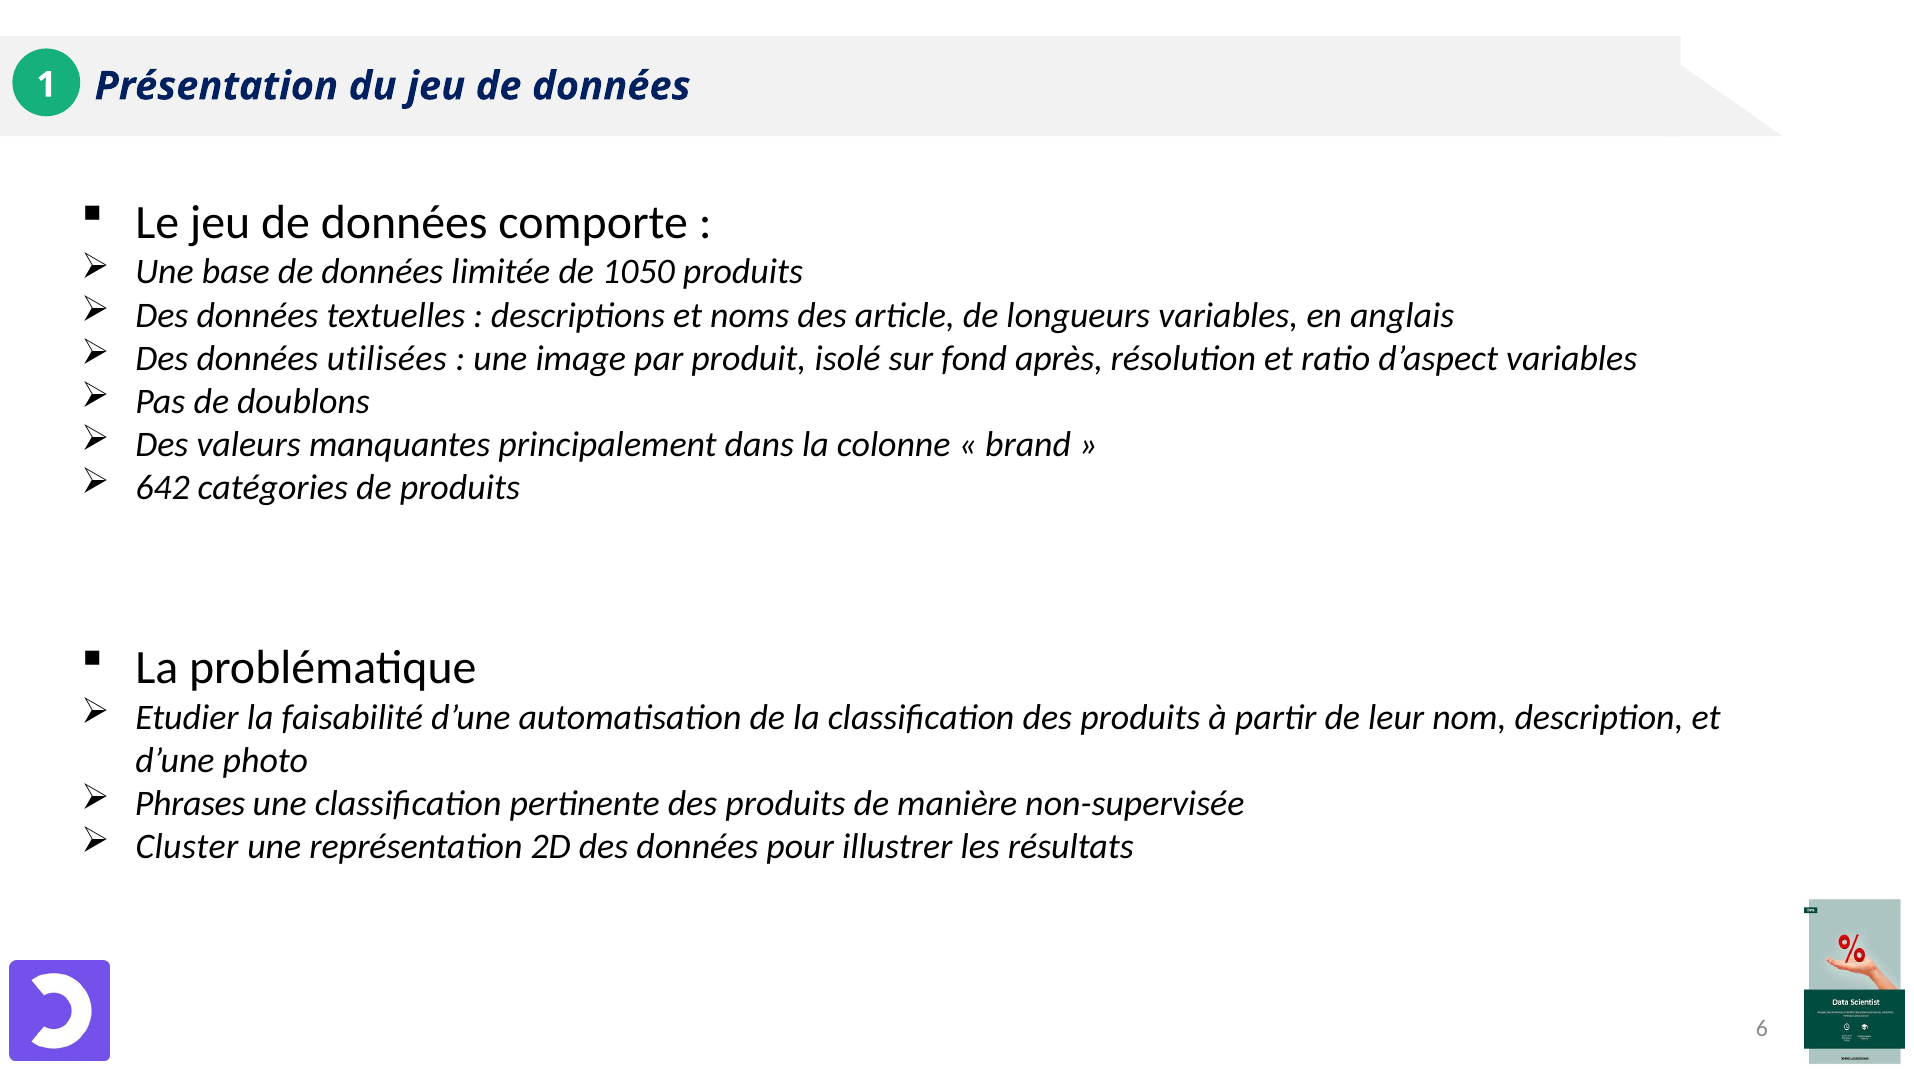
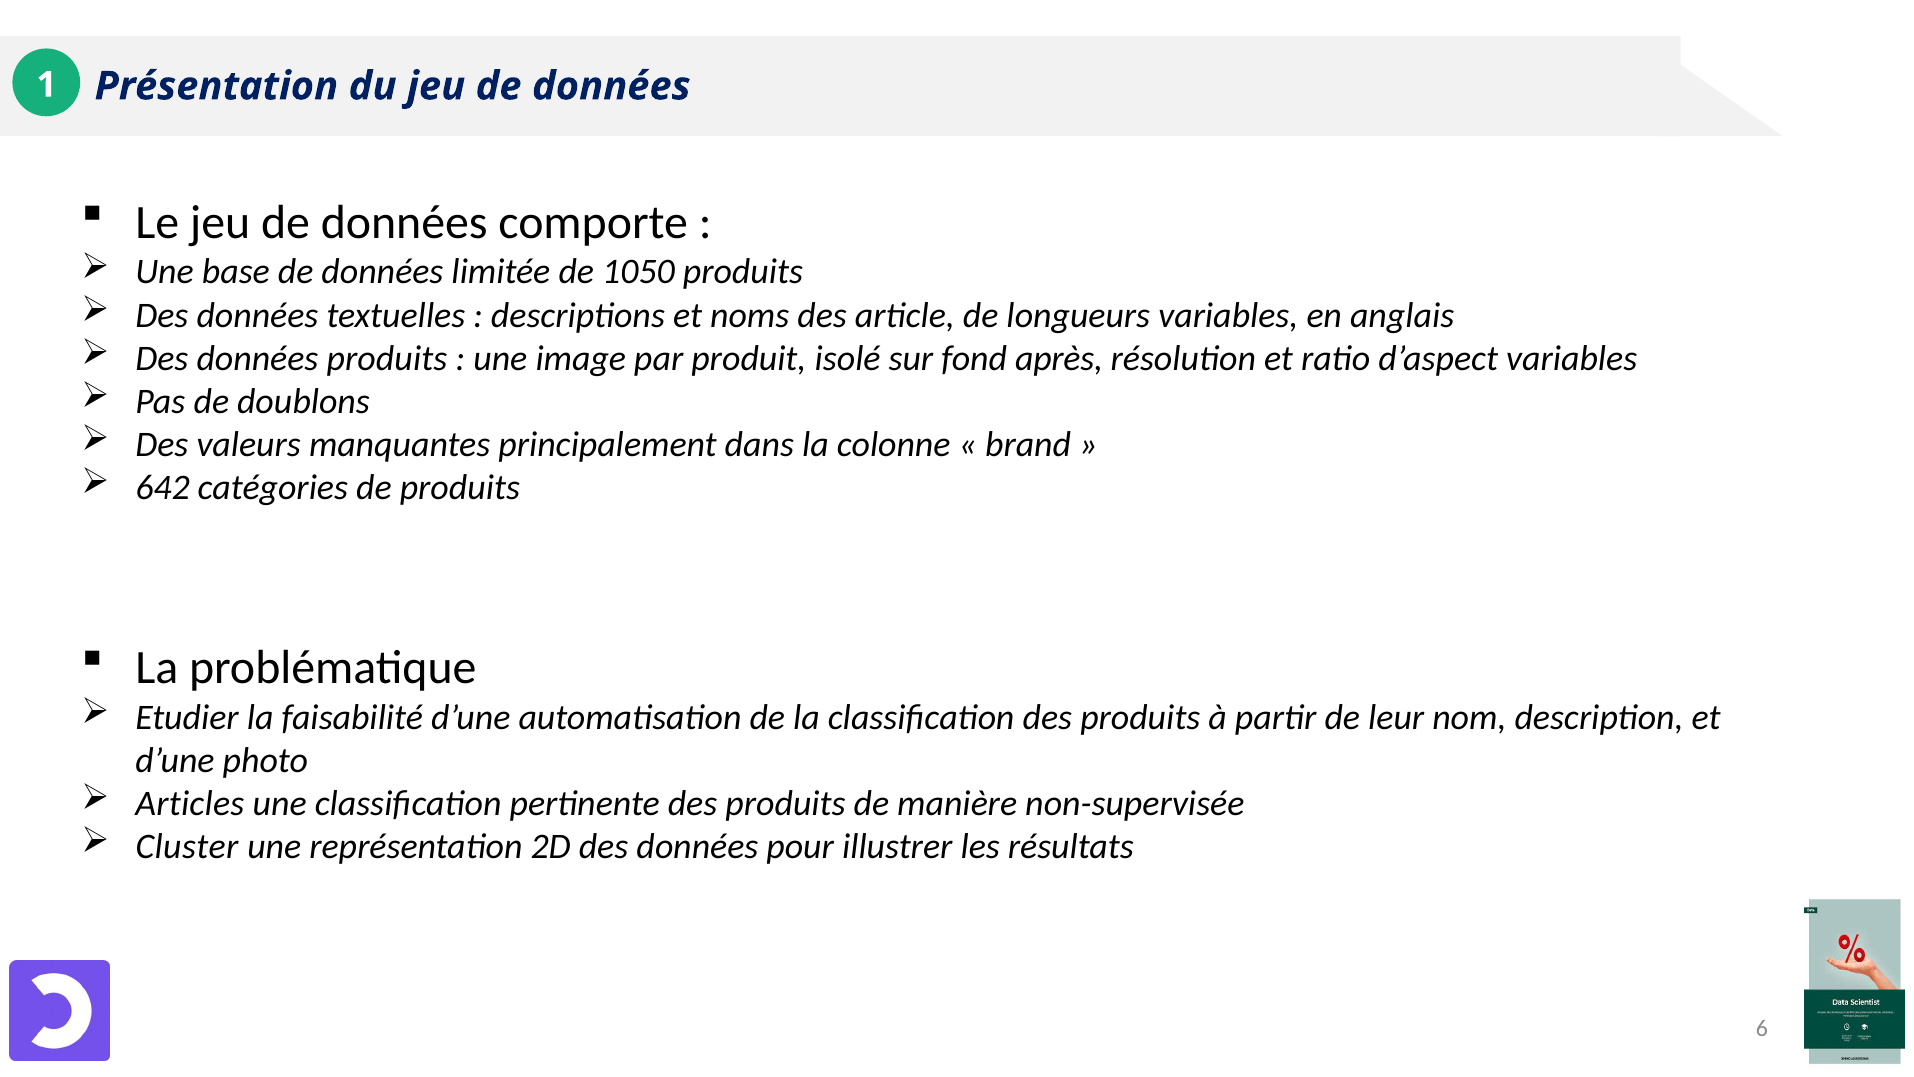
données utilisées: utilisées -> produits (387, 358)
Phrases: Phrases -> Articles (190, 803)
